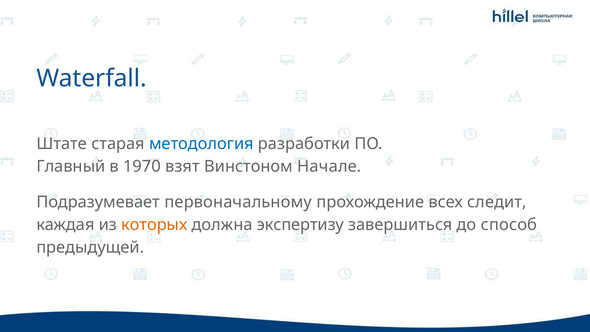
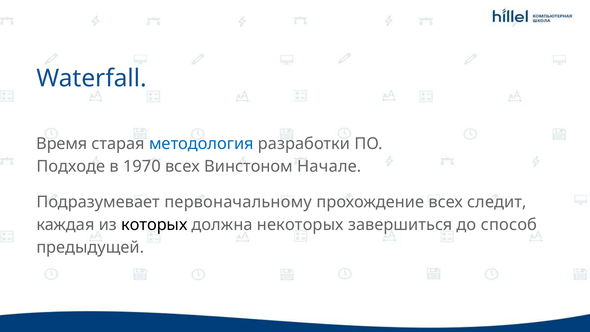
Штате: Штате -> Время (62, 144)
Главный: Главный -> Подходе (71, 166)
1970 взят: взят -> всех (182, 166)
которых colour: orange -> black (154, 225)
экспертизу: экспертизу -> некоторых (300, 225)
